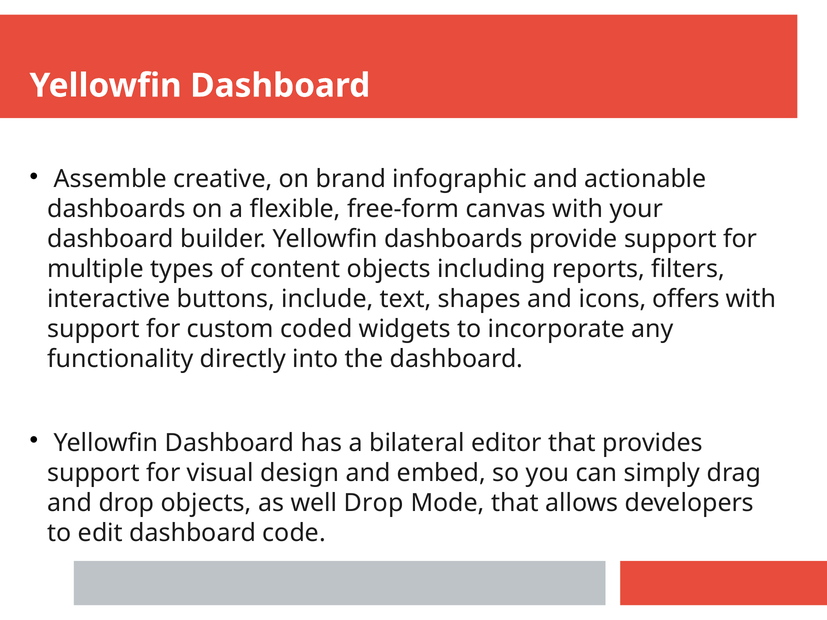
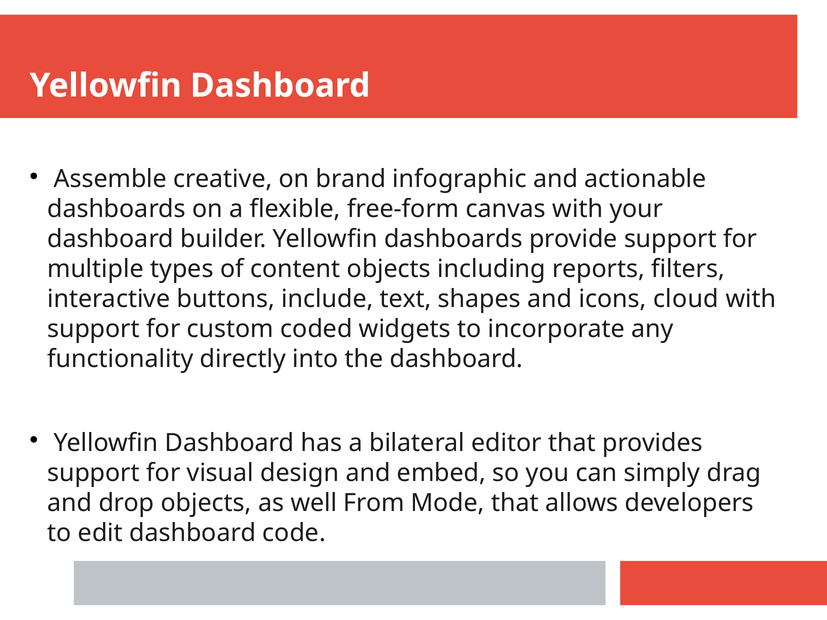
offers: offers -> cloud (686, 299)
well Drop: Drop -> From (374, 503)
